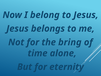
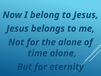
the bring: bring -> alone (70, 42)
